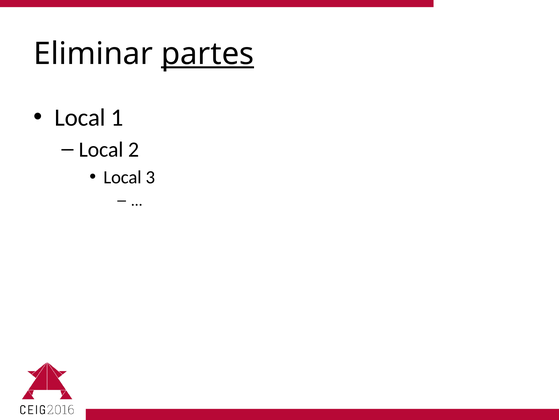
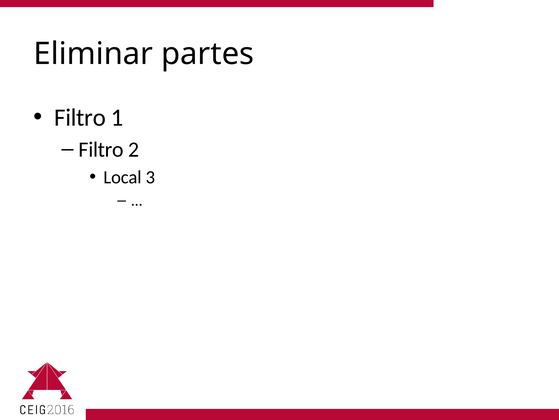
partes underline: present -> none (208, 54)
Local: Local -> Filtro (80, 117)
Local: Local -> Filtro (101, 149)
